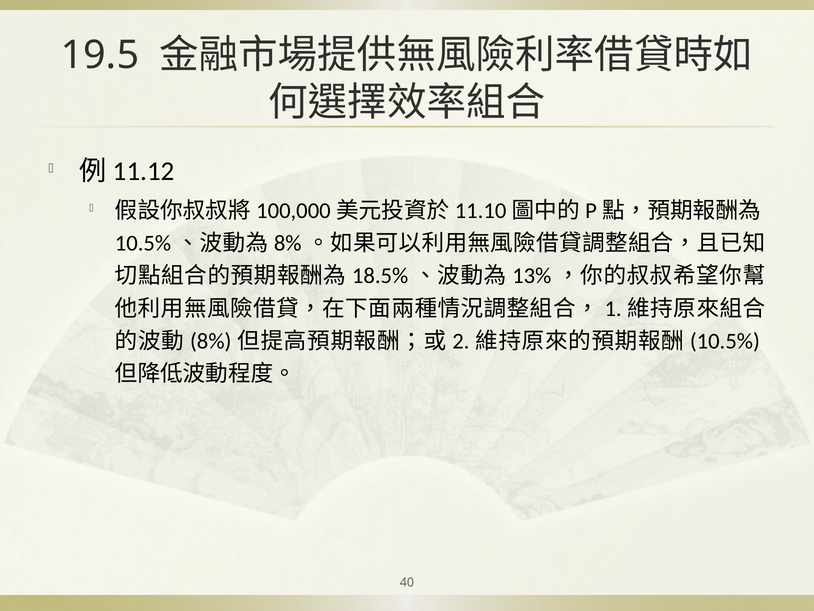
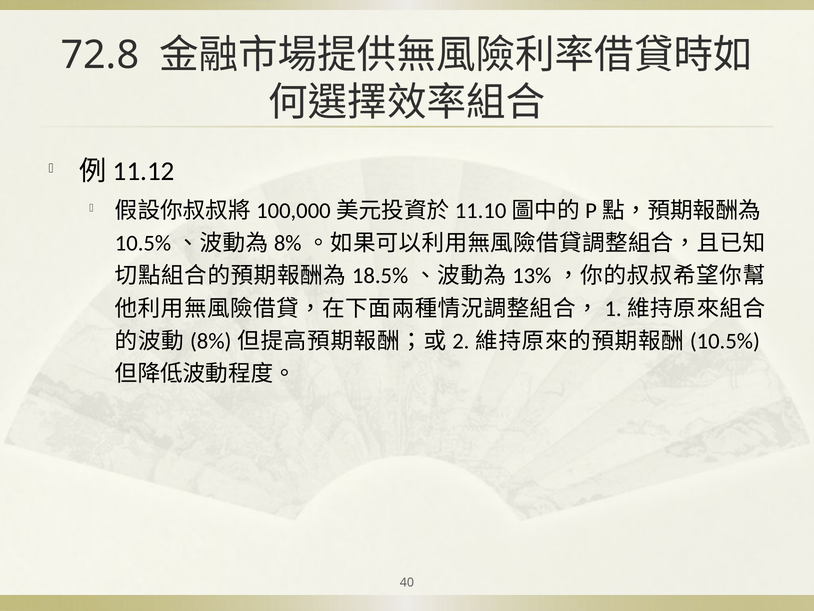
19.5: 19.5 -> 72.8 (100, 55)
